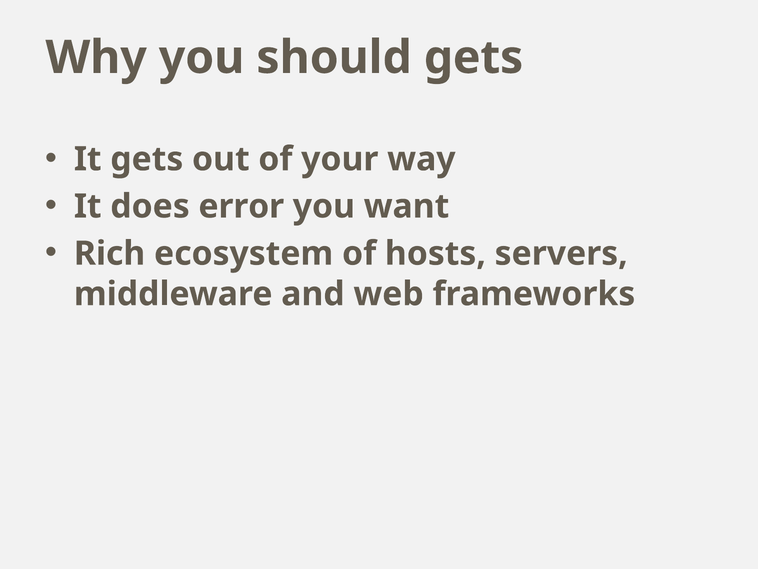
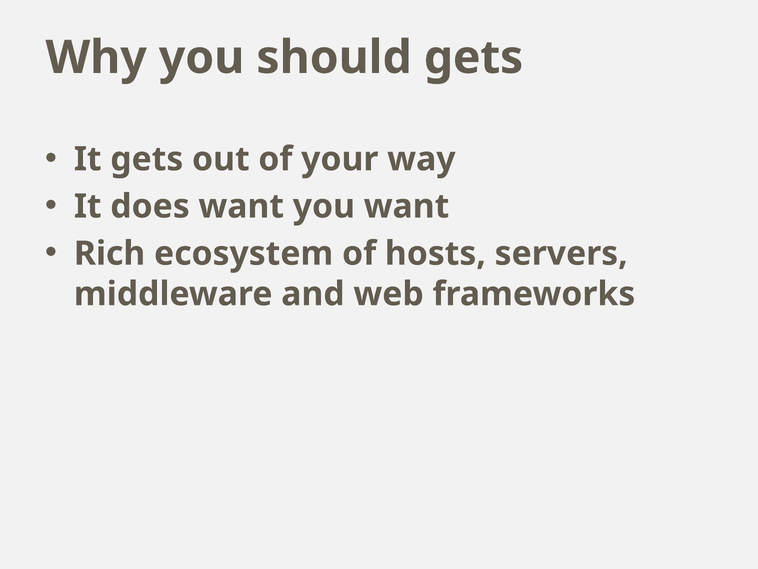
does error: error -> want (241, 206)
